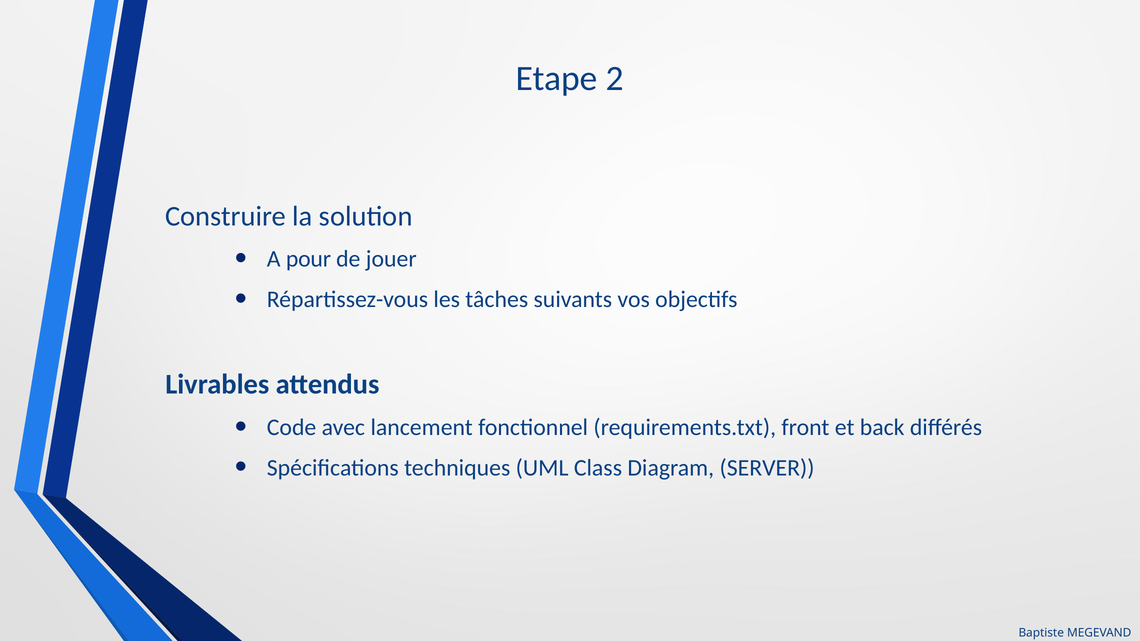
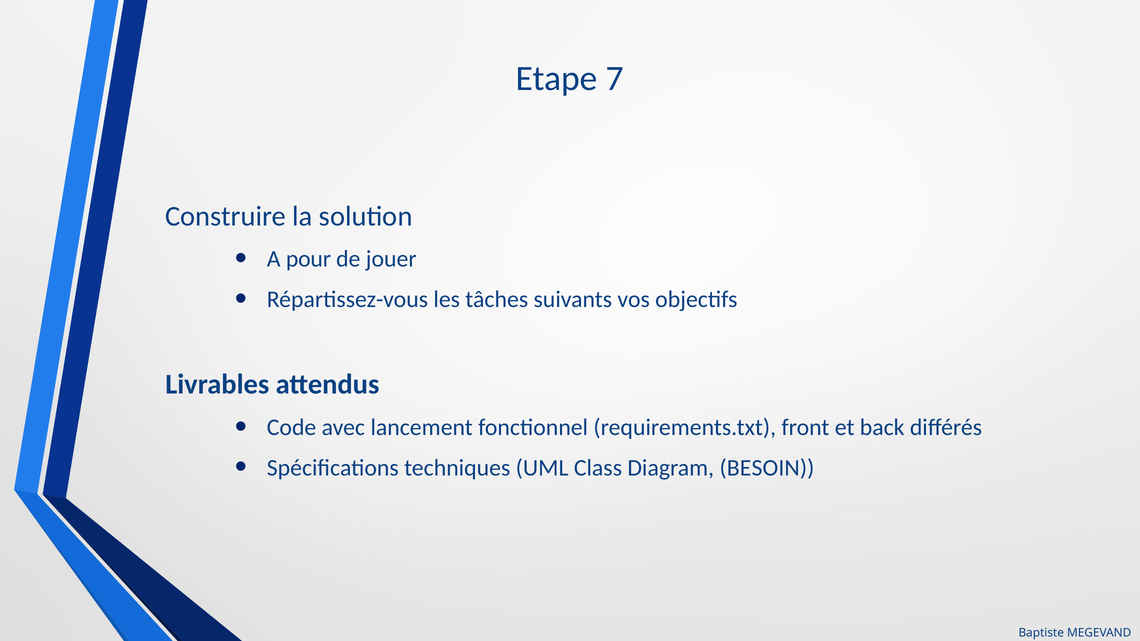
2: 2 -> 7 (615, 78)
SERVER: SERVER -> BESOIN (767, 468)
